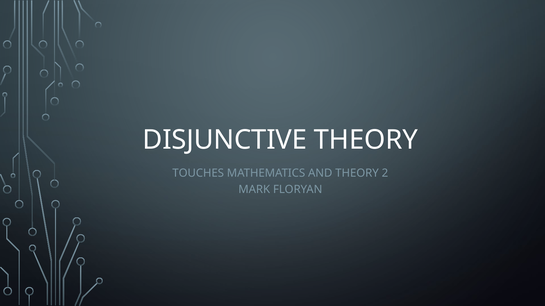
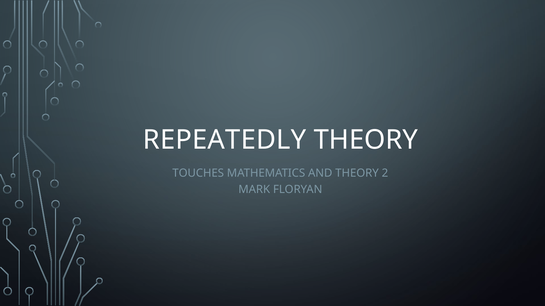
DISJUNCTIVE: DISJUNCTIVE -> REPEATEDLY (225, 140)
